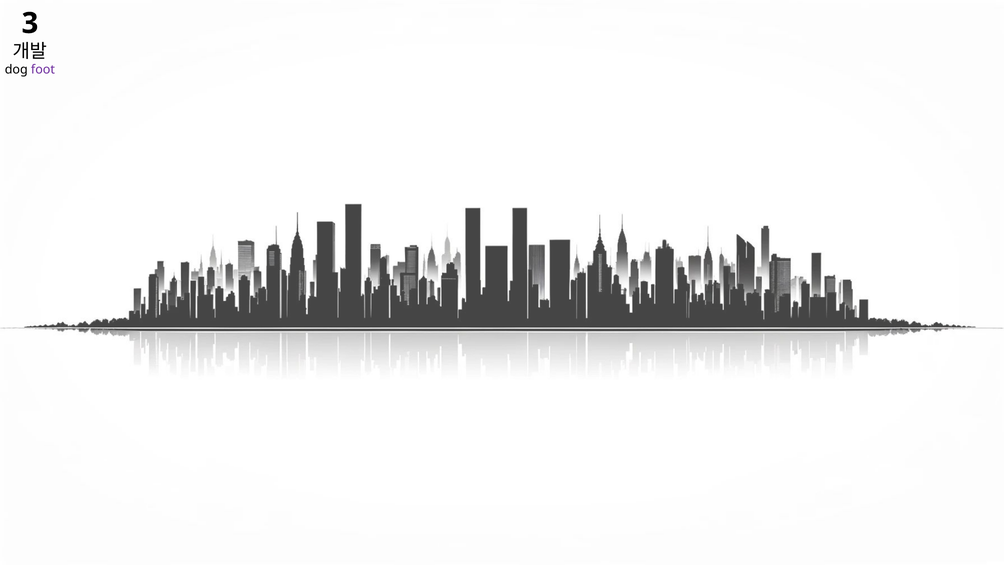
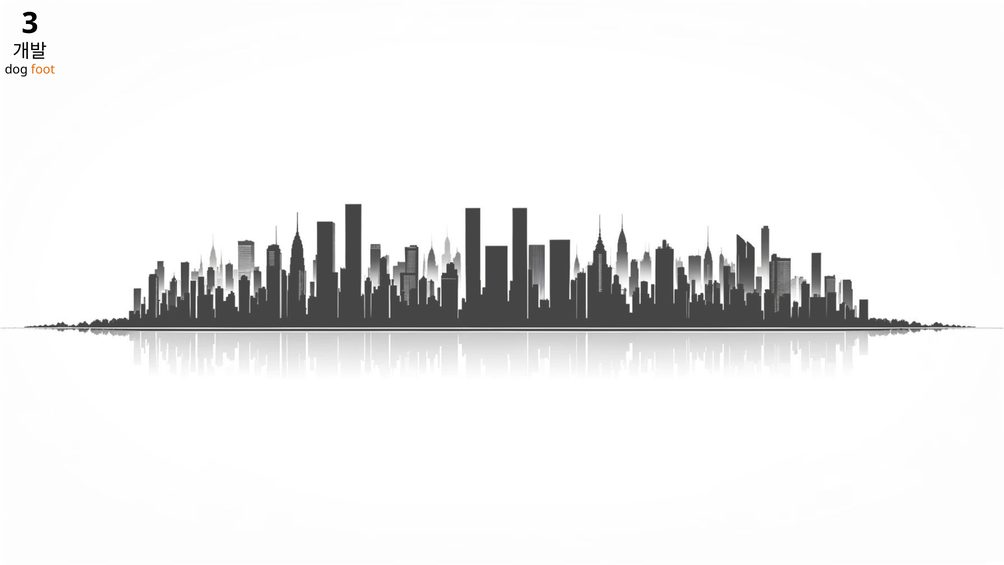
foot colour: purple -> orange (43, 70)
